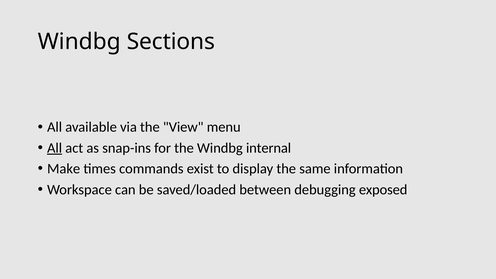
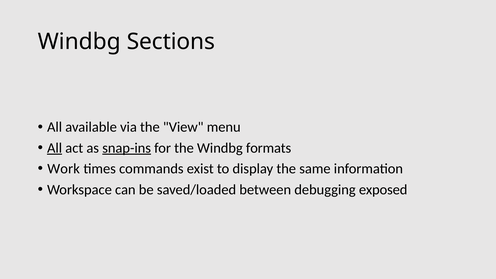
snap-ins underline: none -> present (127, 148)
internal: internal -> formats (269, 148)
Make: Make -> Work (64, 169)
